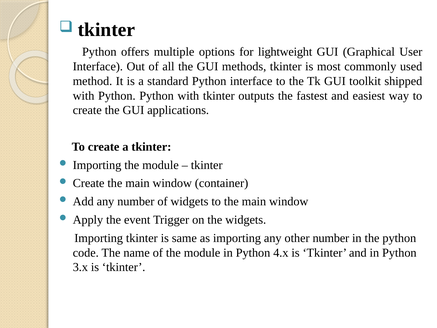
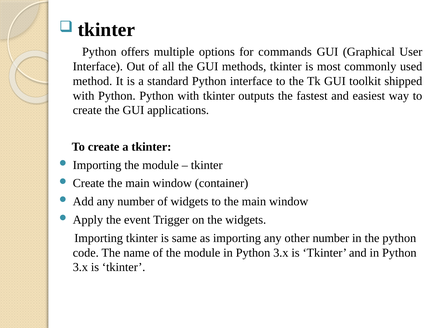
lightweight: lightweight -> commands (285, 52)
module in Python 4.x: 4.x -> 3.x (281, 252)
